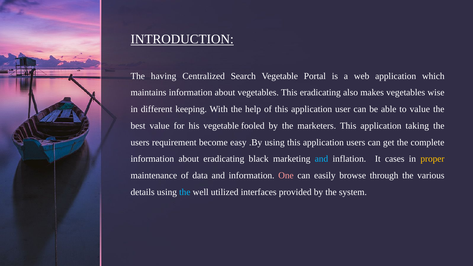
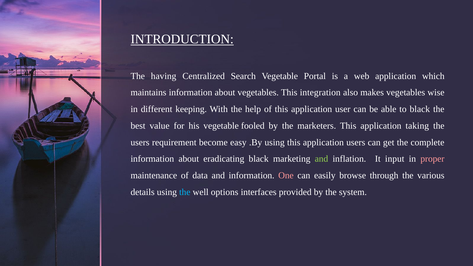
This eradicating: eradicating -> integration (320, 93)
to value: value -> black (420, 109)
and colour: light blue -> light green (321, 159)
cases: cases -> input (395, 159)
proper colour: yellow -> pink (432, 159)
utilized: utilized -> options (225, 192)
